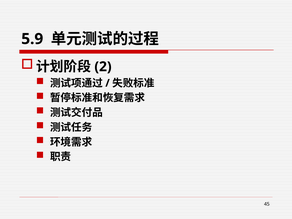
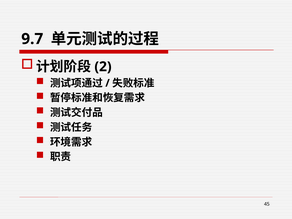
5.9: 5.9 -> 9.7 (32, 39)
